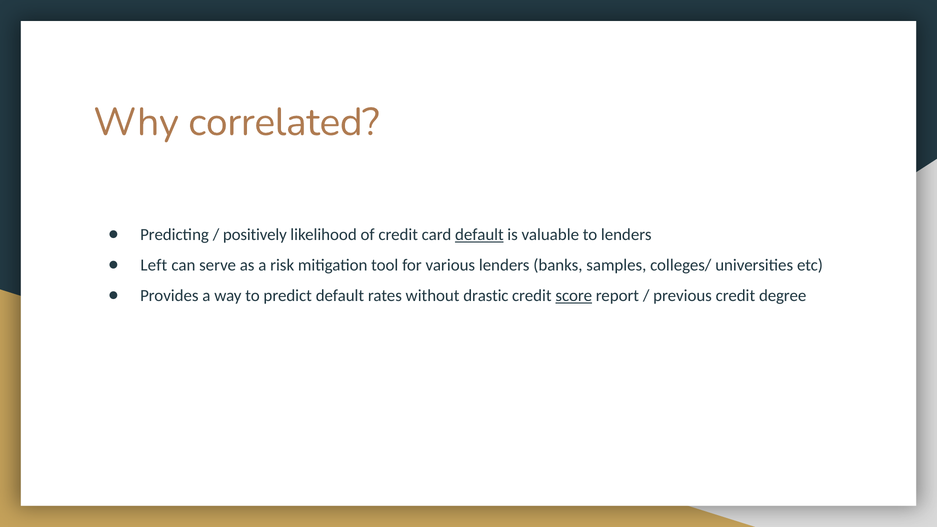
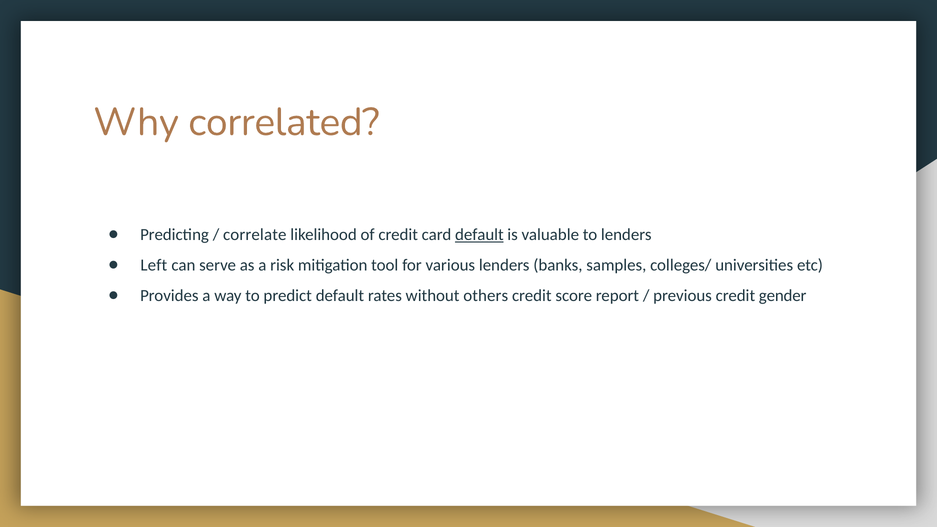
positively: positively -> correlate (255, 235)
drastic: drastic -> others (486, 296)
score underline: present -> none (574, 296)
degree: degree -> gender (783, 296)
